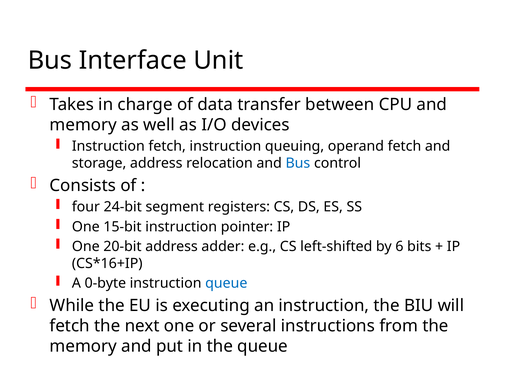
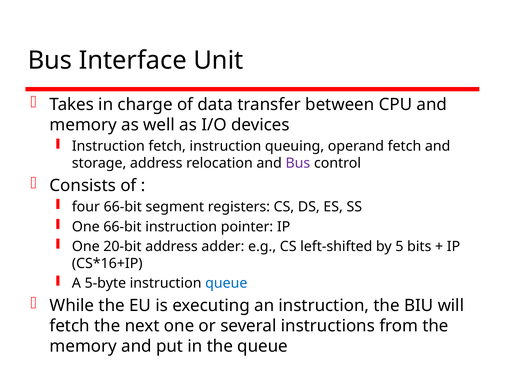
Bus colour: blue -> purple (298, 163)
four 24-bit: 24-bit -> 66-bit (123, 207)
One 15-bit: 15-bit -> 66-bit (122, 227)
6: 6 -> 5 (399, 246)
0-byte: 0-byte -> 5-byte (105, 283)
